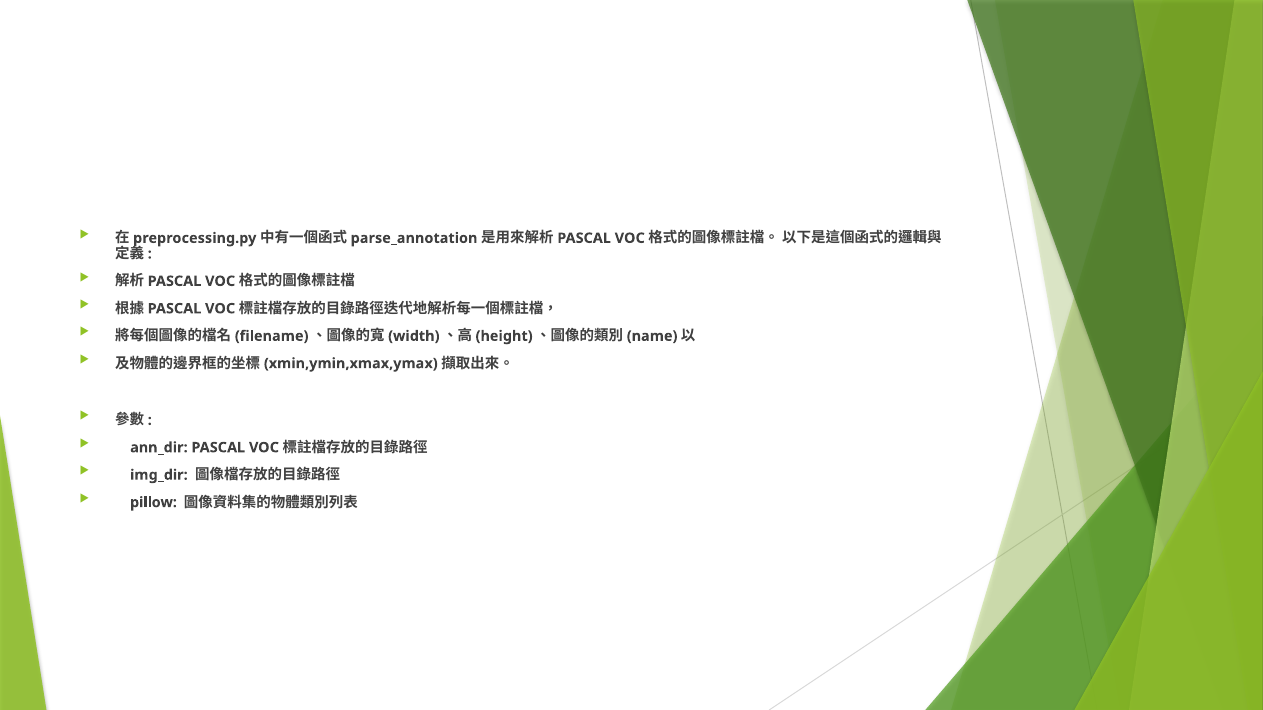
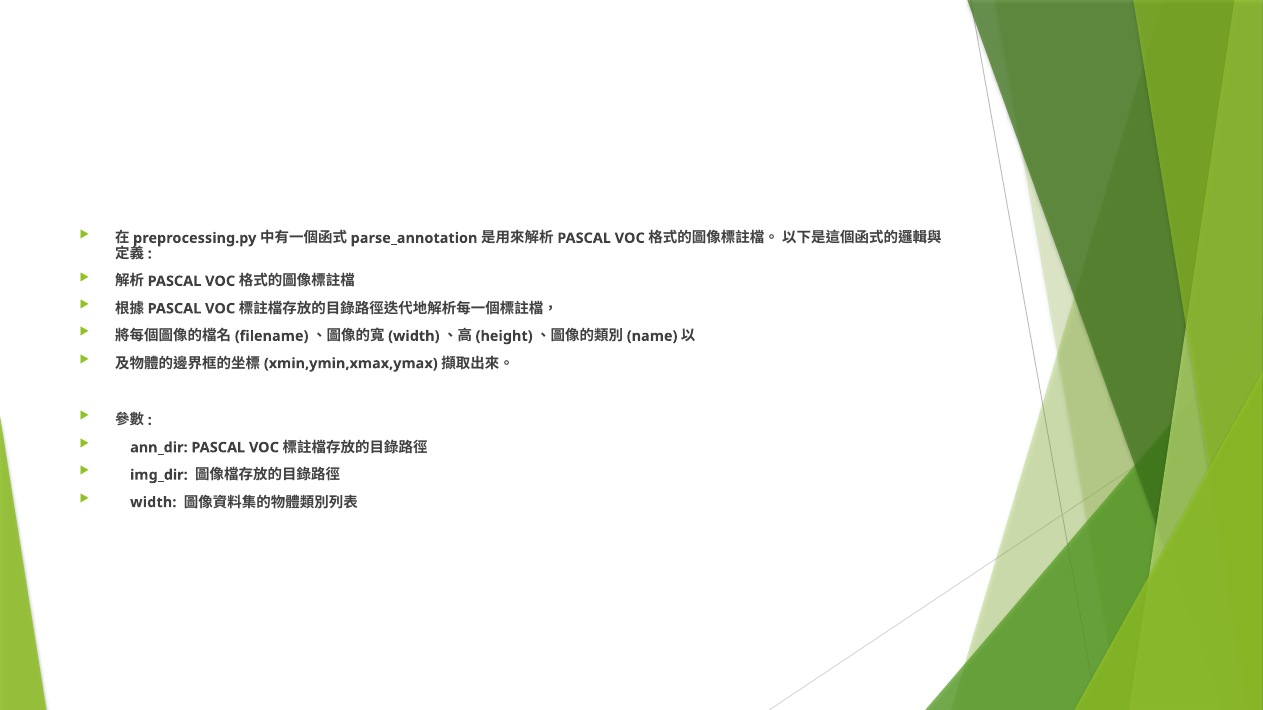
pillow: pillow -> width (153, 503)
